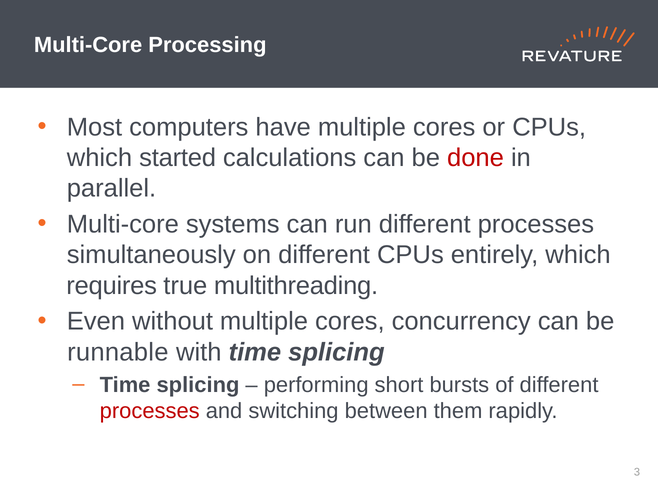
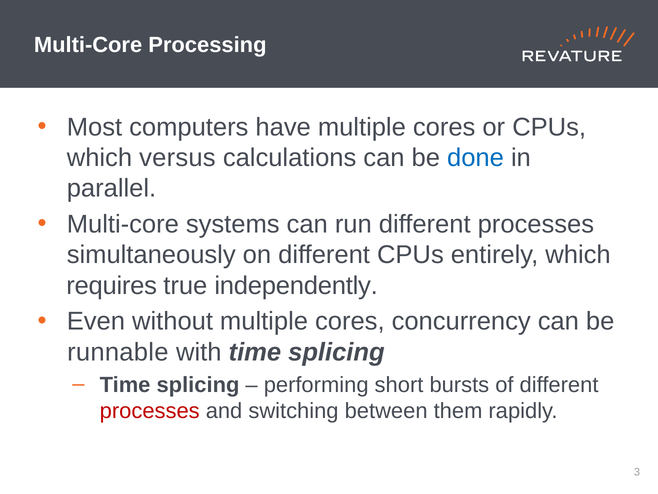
started: started -> versus (177, 158)
done colour: red -> blue (475, 158)
multithreading: multithreading -> independently (296, 285)
